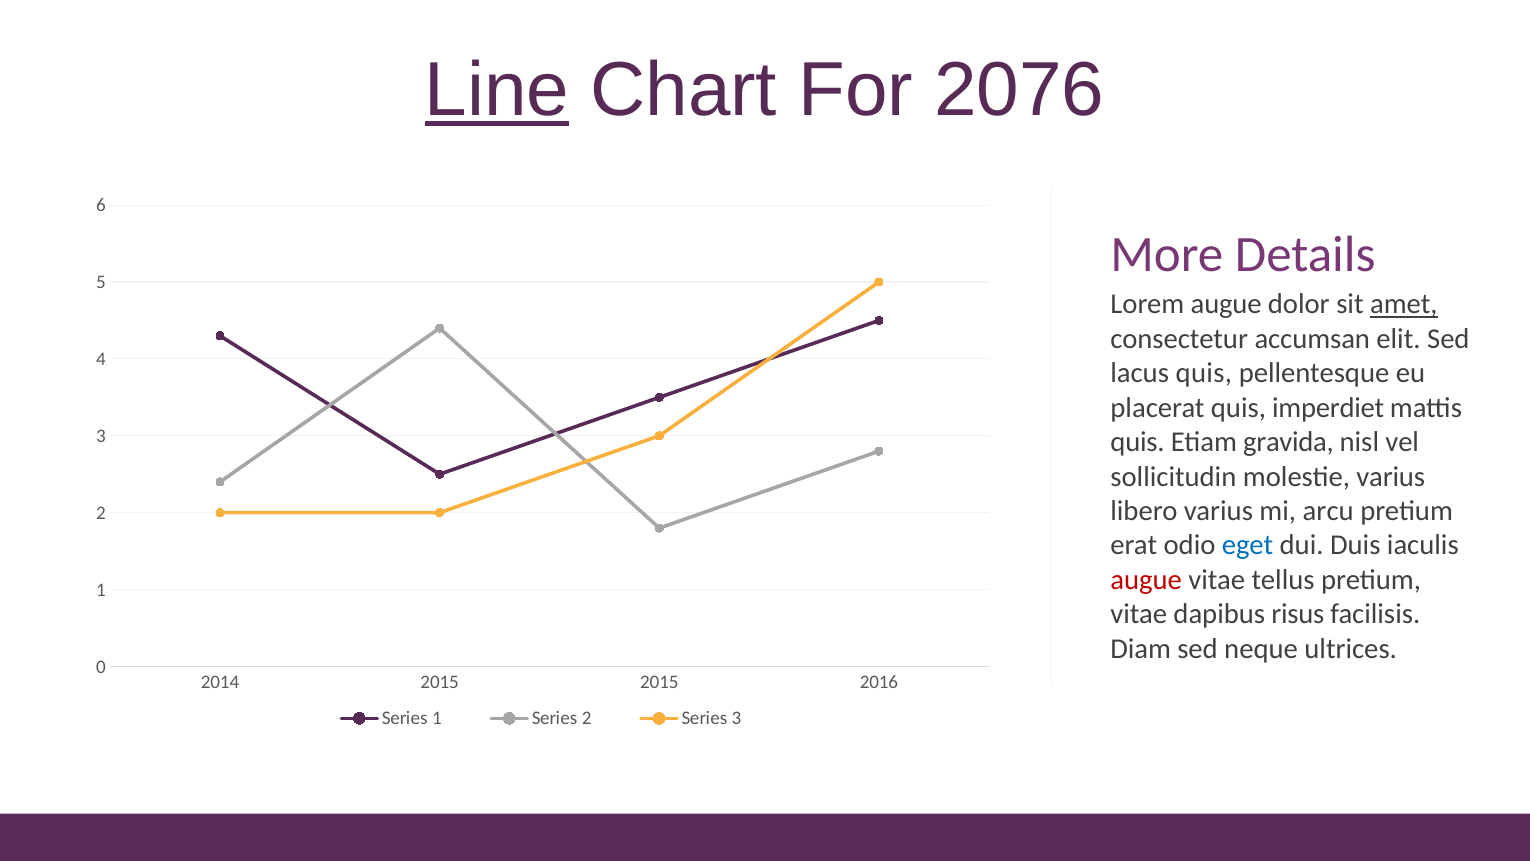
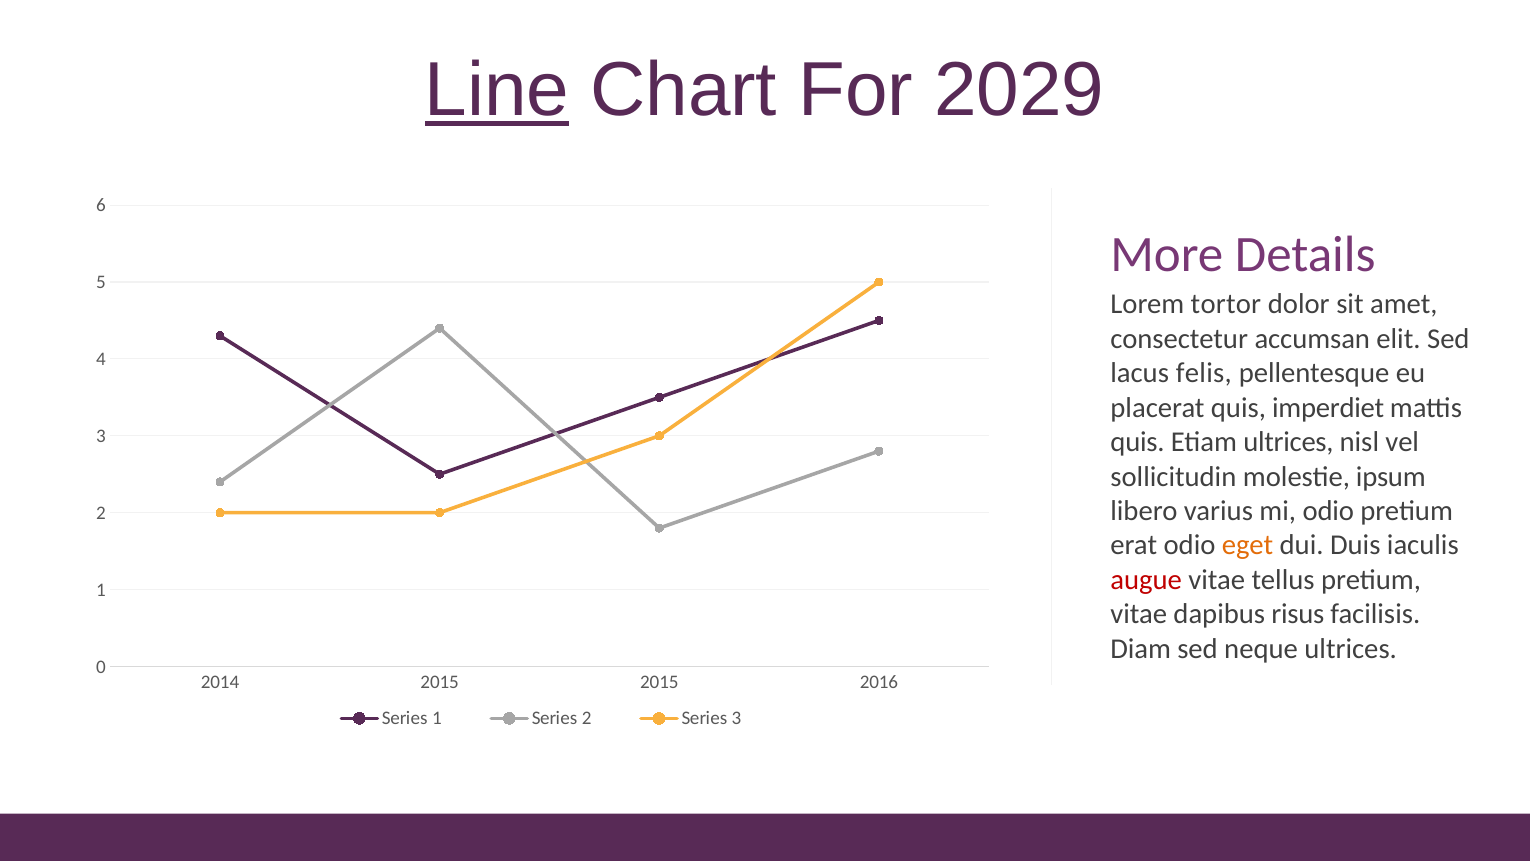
2076: 2076 -> 2029 (1019, 91)
Lorem augue: augue -> tortor (1226, 304)
amet underline: present -> none (1404, 304)
lacus quis: quis -> felis (1204, 373)
Etiam gravida: gravida -> ultrices (1288, 442)
molestie varius: varius -> ipsum (1391, 476)
mi arcu: arcu -> odio (1328, 511)
eget colour: blue -> orange (1248, 545)
